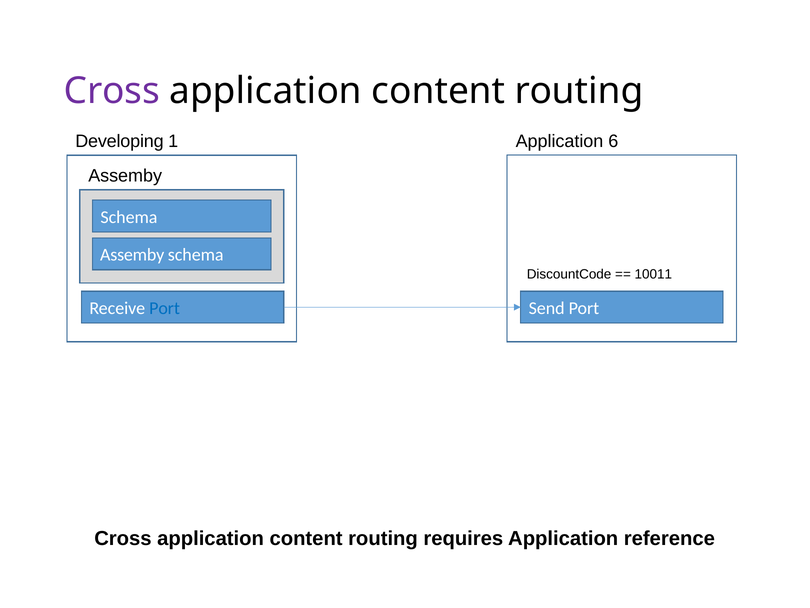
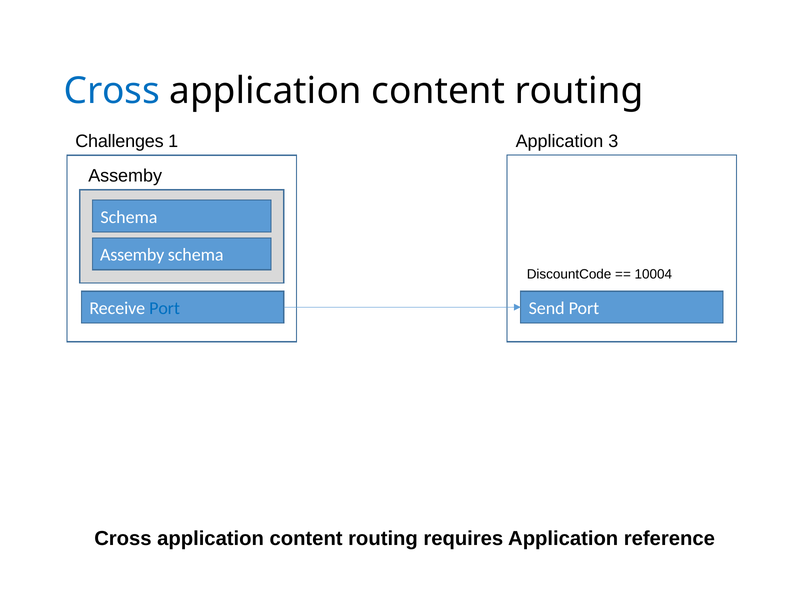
Cross colour: purple -> blue (112, 91)
Developing: Developing -> Challenges (119, 141)
6: 6 -> 3 (613, 141)
10011: 10011 -> 10004 (653, 274)
